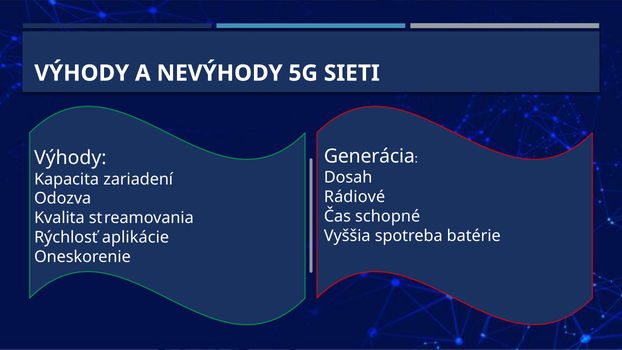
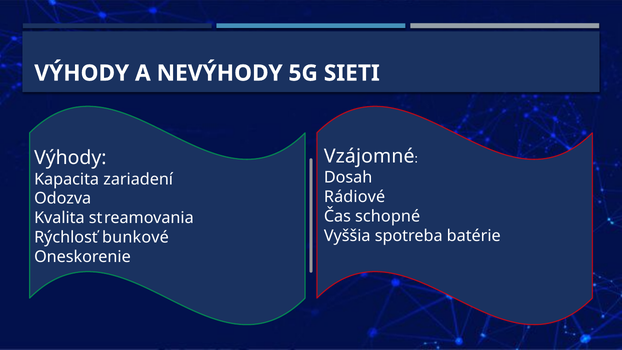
Generácia: Generácia -> Vzájomné (369, 156)
aplikácie: aplikácie -> bunkové (135, 237)
